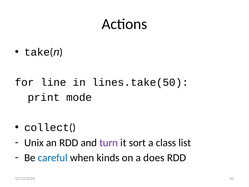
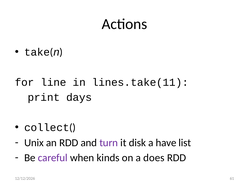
lines.take(50: lines.take(50 -> lines.take(11 (140, 82)
mode: mode -> days (79, 97)
sort: sort -> disk (137, 143)
class: class -> have (166, 143)
careful colour: blue -> purple (53, 158)
